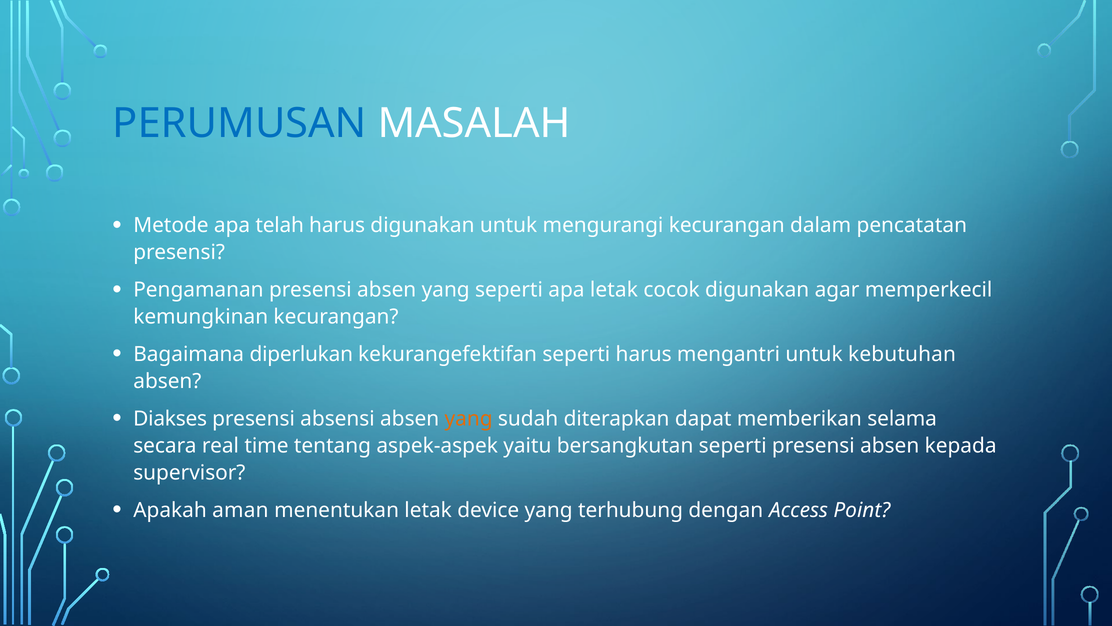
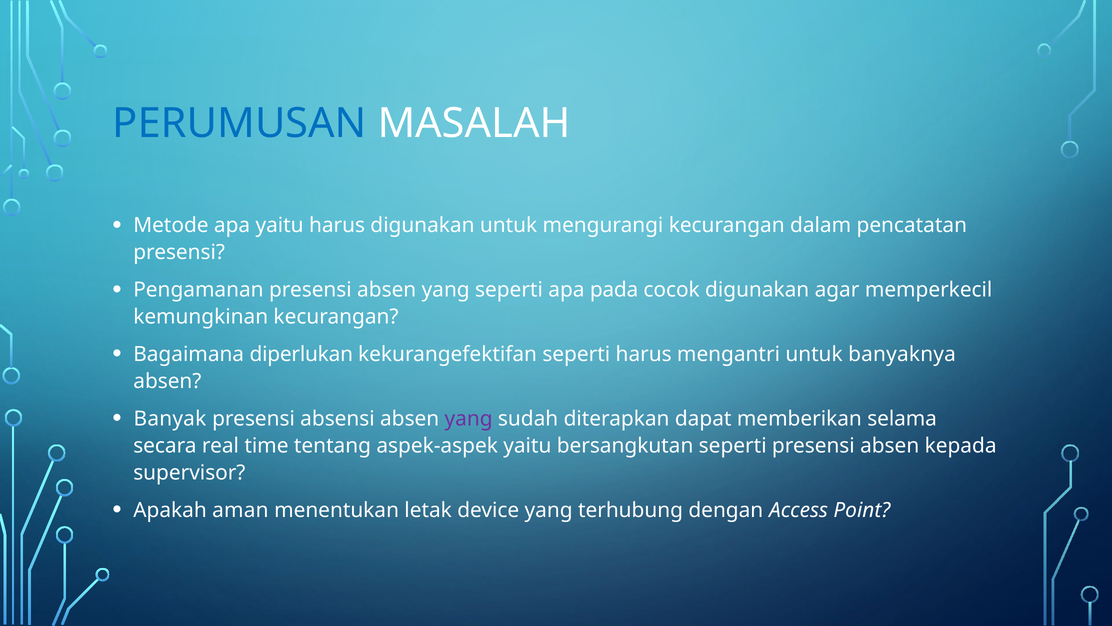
apa telah: telah -> yaitu (280, 225)
apa letak: letak -> pada (614, 290)
kebutuhan: kebutuhan -> banyaknya (902, 354)
Diakses: Diakses -> Banyak (170, 418)
yang colour: orange -> purple (469, 418)
